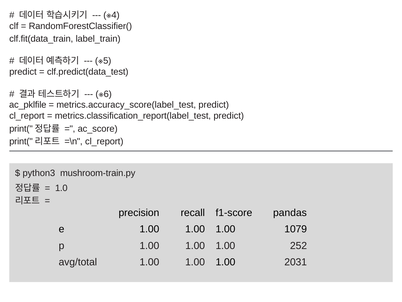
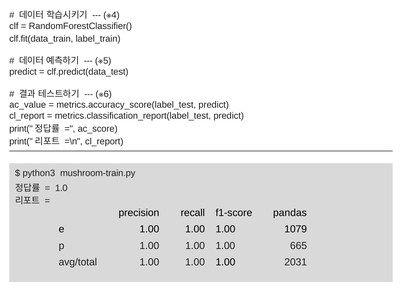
ac_pklfile: ac_pklfile -> ac_value (28, 105)
252: 252 -> 665 (299, 245)
